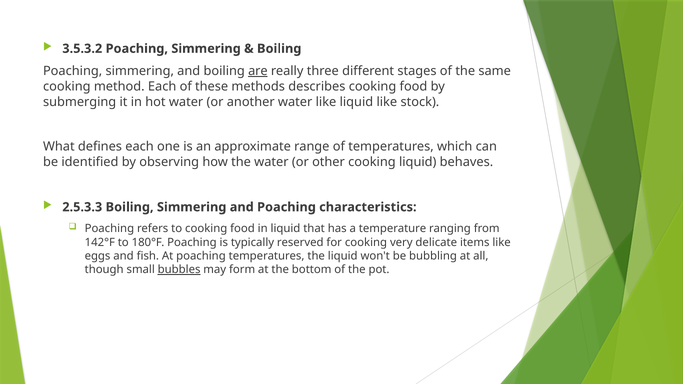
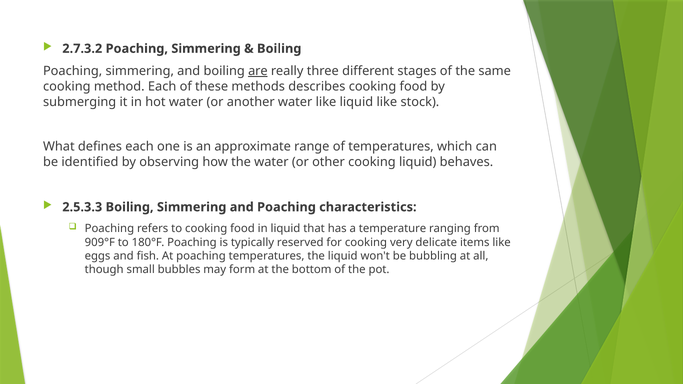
3.5.3.2: 3.5.3.2 -> 2.7.3.2 (82, 49)
142°F: 142°F -> 909°F (100, 242)
bubbles underline: present -> none (179, 270)
